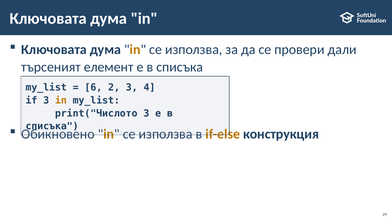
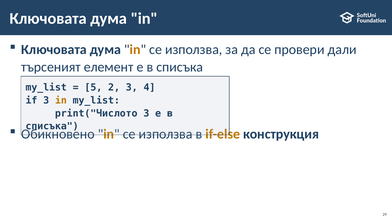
6: 6 -> 5 (93, 88)
